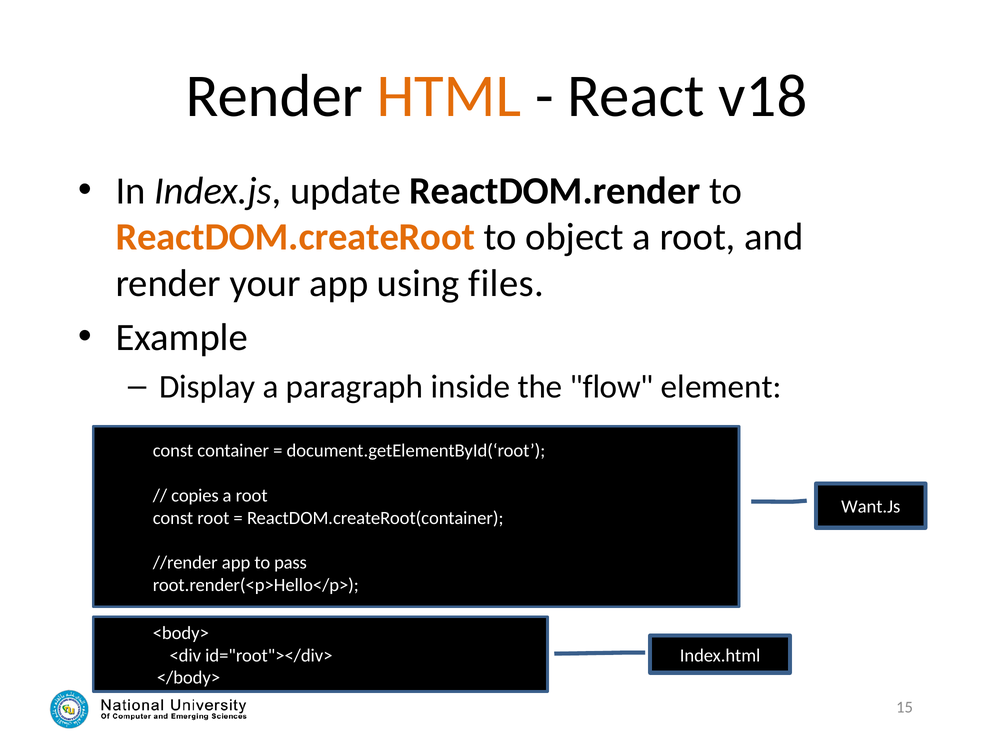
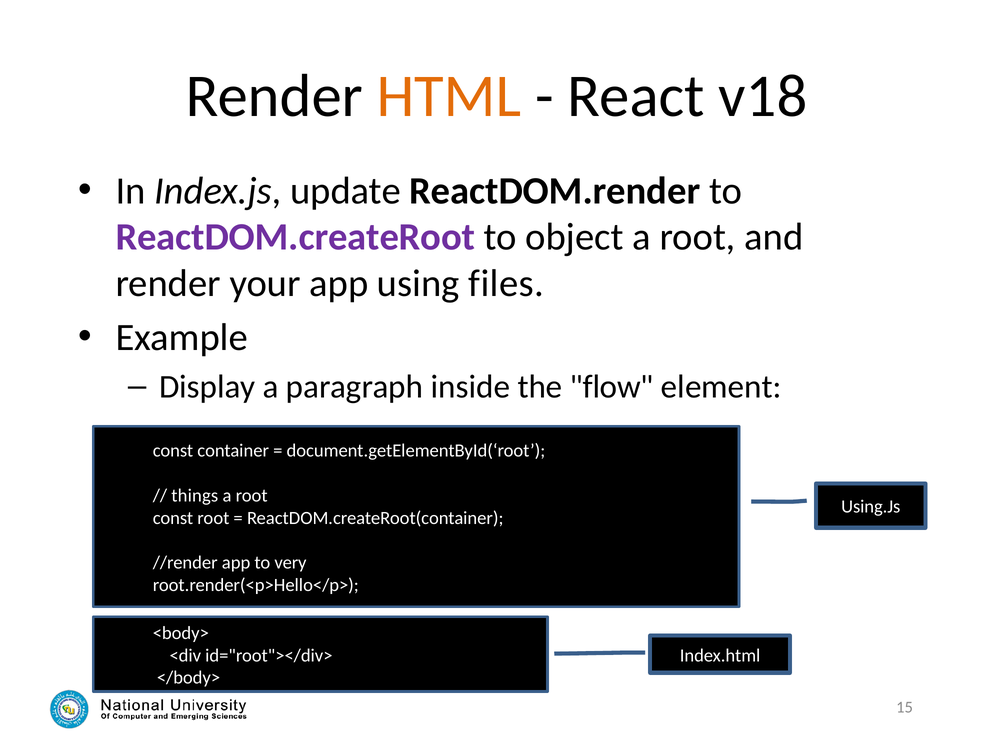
ReactDOM.createRoot colour: orange -> purple (295, 237)
copies: copies -> things (195, 495)
Want.Js: Want.Js -> Using.Js (871, 506)
pass: pass -> very (290, 562)
